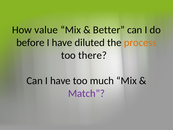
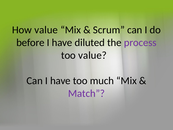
Better: Better -> Scrum (109, 30)
process colour: orange -> purple (140, 43)
too there: there -> value (93, 55)
